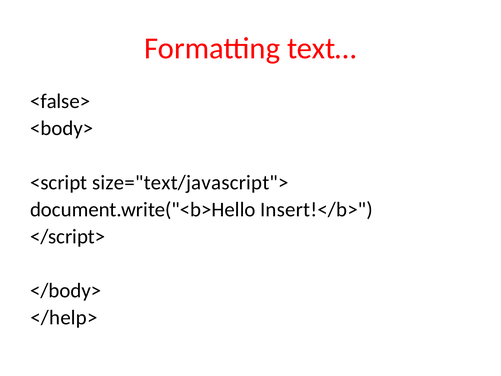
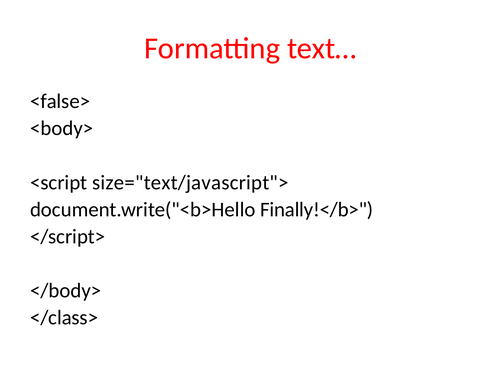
Insert!</b>: Insert!</b> -> Finally!</b> (317, 209)
</help>: </help> -> </class> (64, 317)
